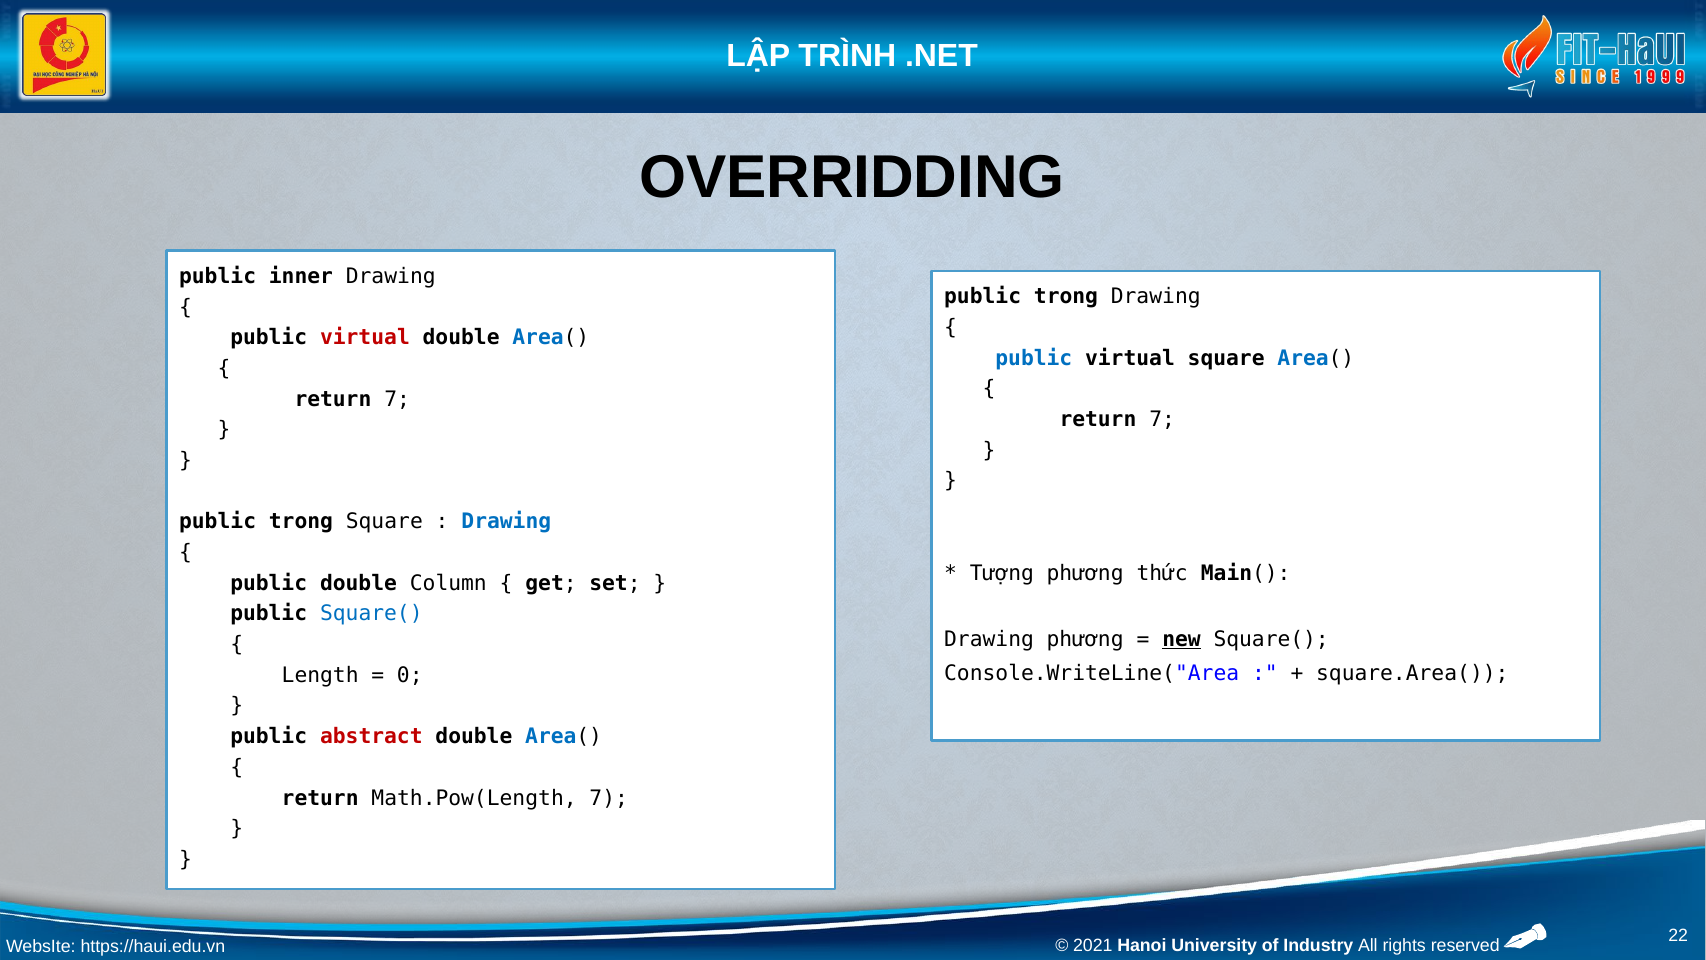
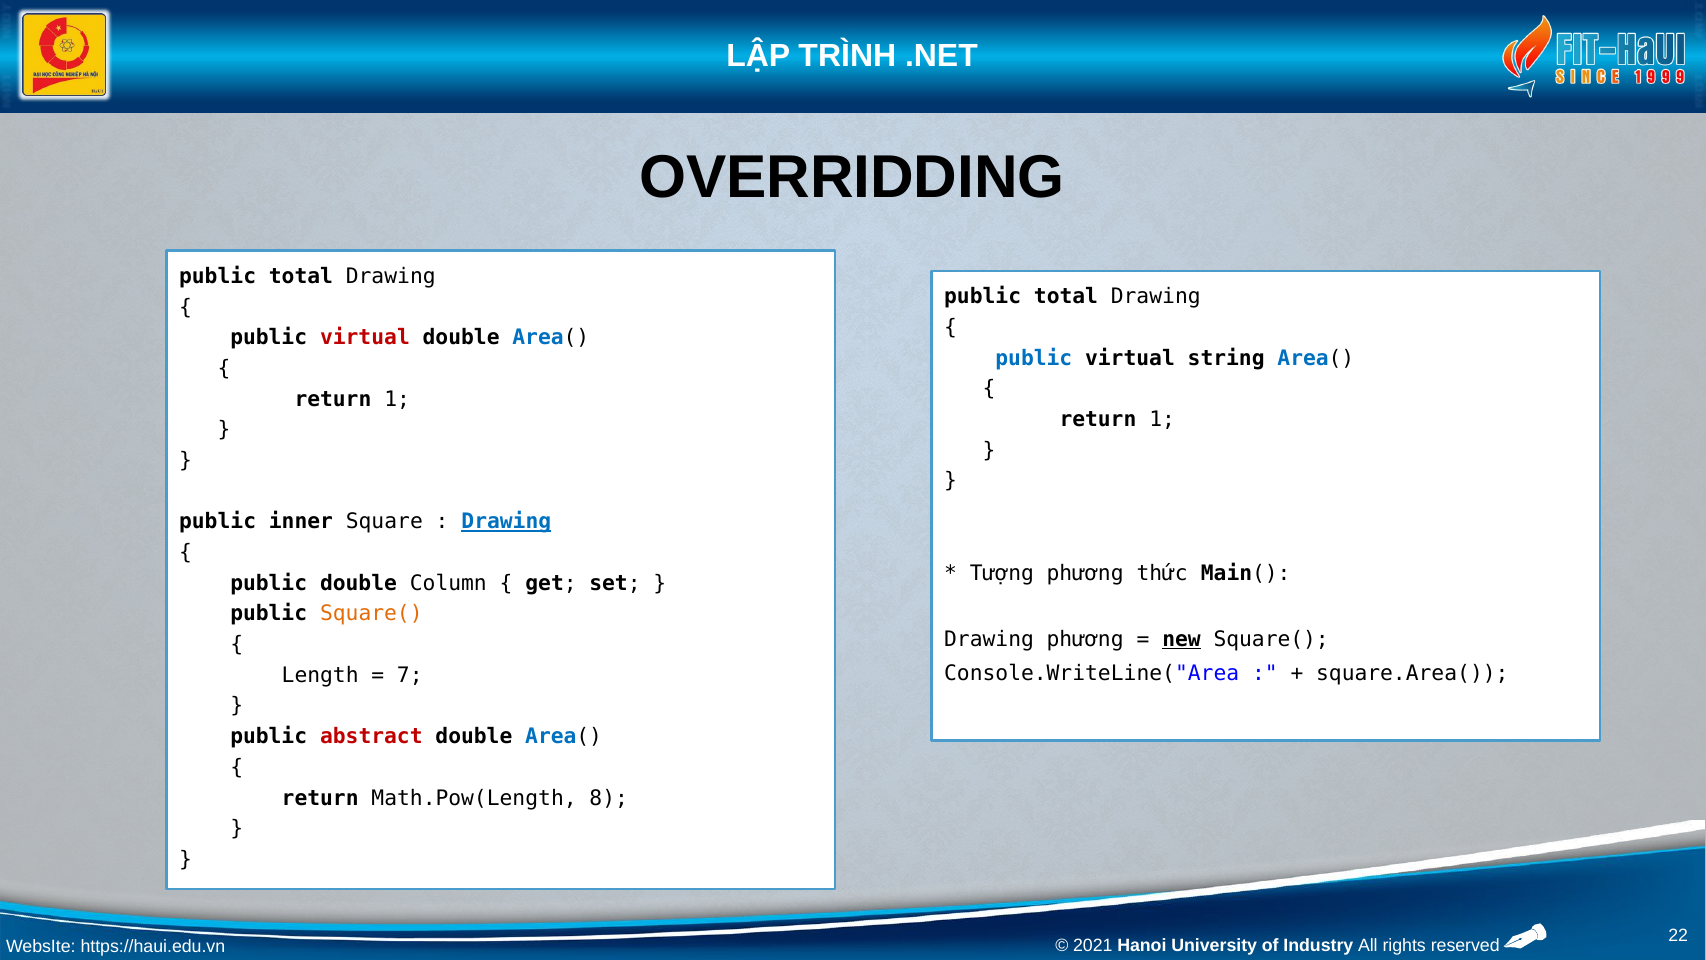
inner: inner -> total (301, 276)
trong: trong -> total (1066, 297)
virtual square: square -> string (1226, 358)
7: 7 -> 1 (397, 399)
7: 7 -> 1 (1162, 419)
trong: trong -> inner (301, 522)
Drawing underline: none -> present (506, 522)
Square( colour: blue -> orange (371, 614)
0: 0 -> 7 (410, 675)
Math.Pow(Length 7: 7 -> 8 (609, 798)
